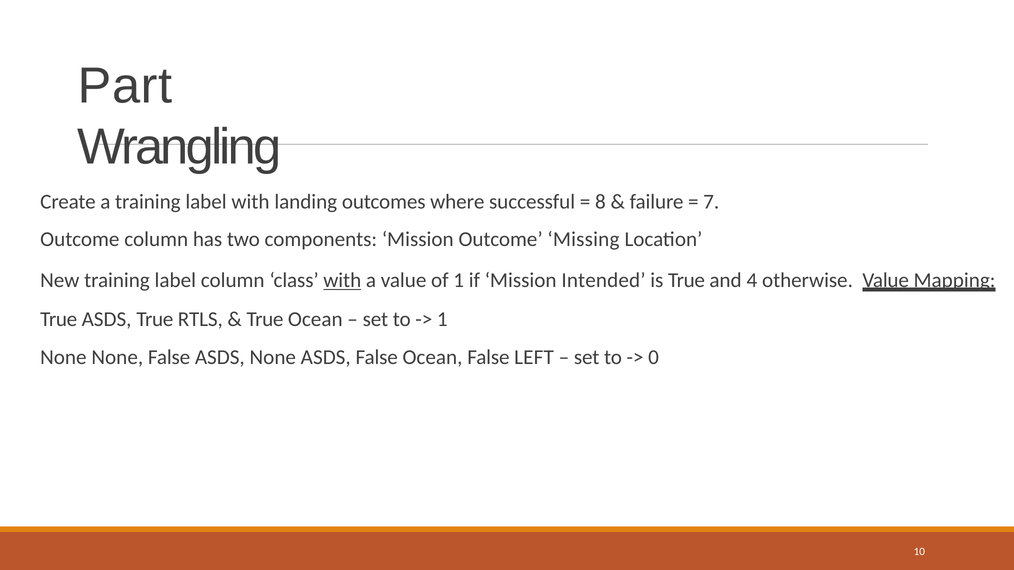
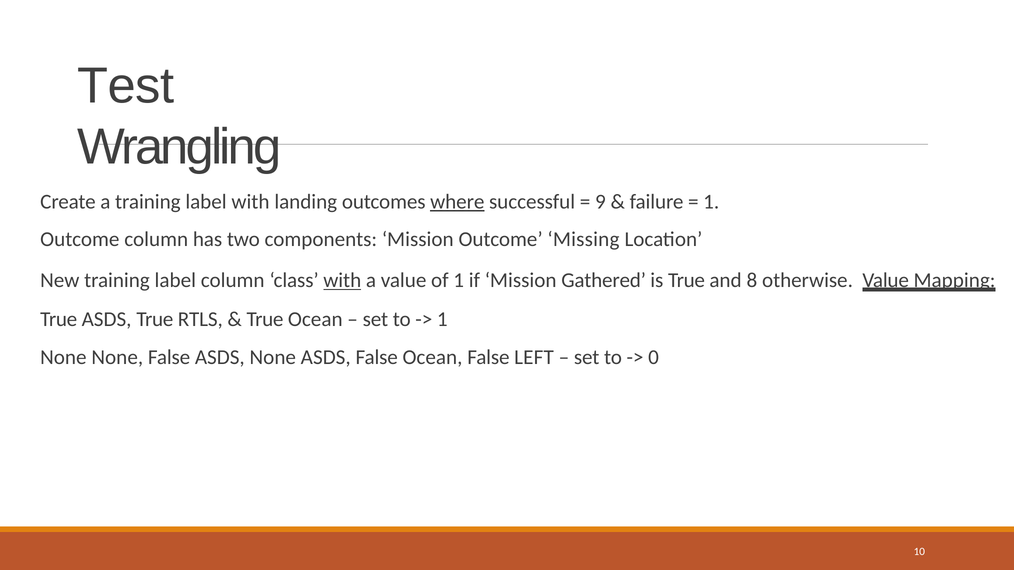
Part: Part -> Test (126, 86)
where underline: none -> present (457, 202)
8: 8 -> 9 (600, 202)
7: 7 -> 1 (711, 202)
Intended: Intended -> Gathered (604, 281)
4: 4 -> 8 (752, 281)
